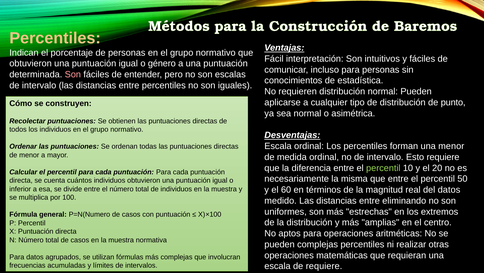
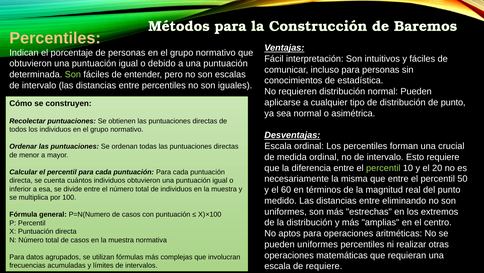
género: género -> debido (162, 63)
Son colour: pink -> light green (73, 74)
una menor: menor -> crucial (451, 146)
del datos: datos -> punto (449, 189)
pueden complejas: complejas -> uniformes (318, 244)
